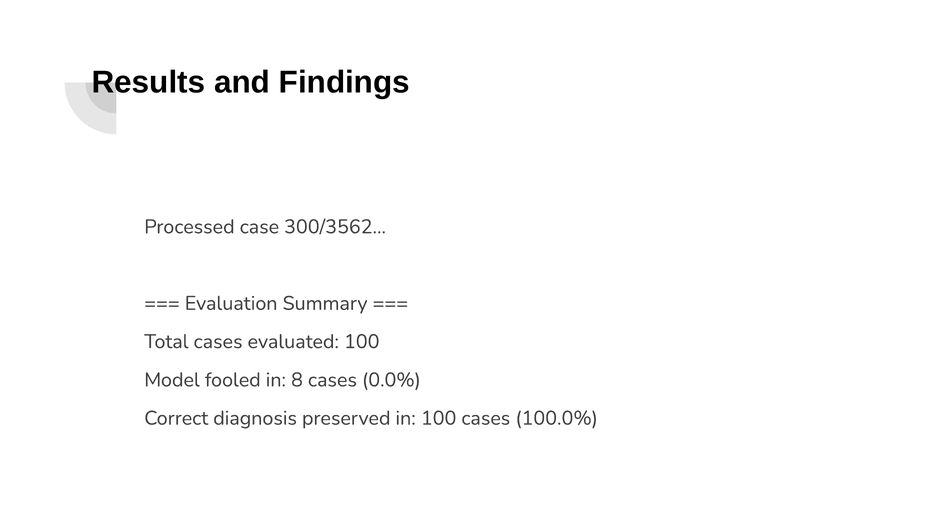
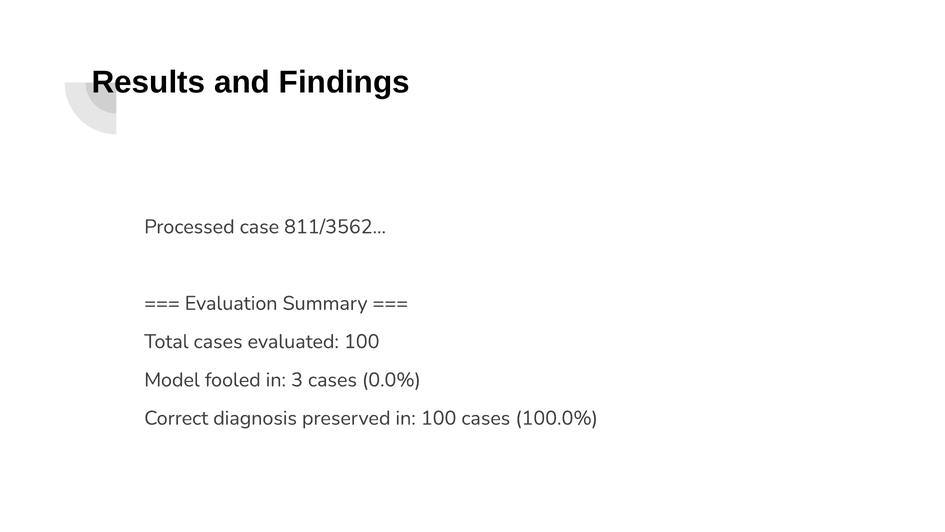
300/3562: 300/3562 -> 811/3562 (335, 227)
8: 8 -> 3 (297, 380)
